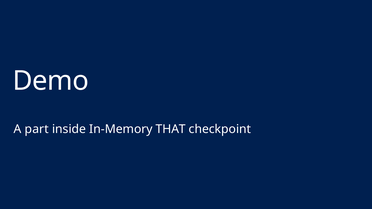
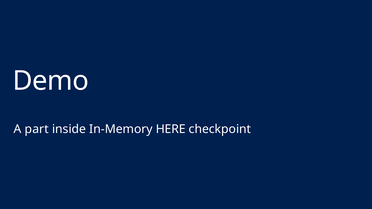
THAT: THAT -> HERE (171, 129)
